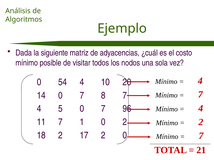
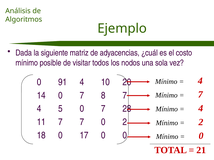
54: 54 -> 91 (63, 82)
96: 96 -> 28 (127, 109)
7 1: 1 -> 7 (82, 122)
18 2: 2 -> 0 (60, 136)
17 2: 2 -> 0 (103, 136)
7: 7 -> 0 (201, 136)
